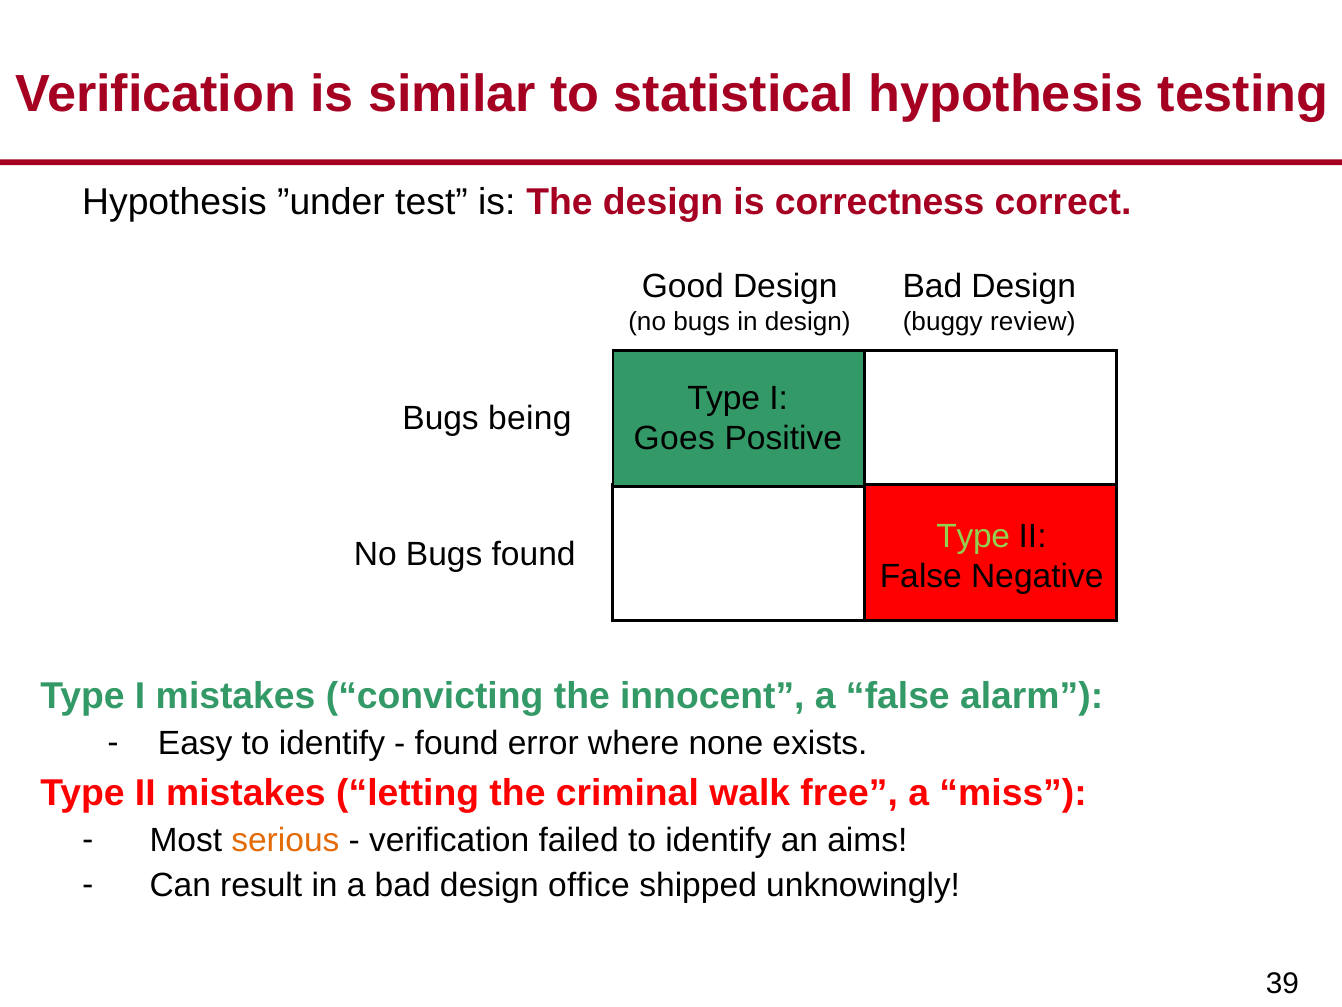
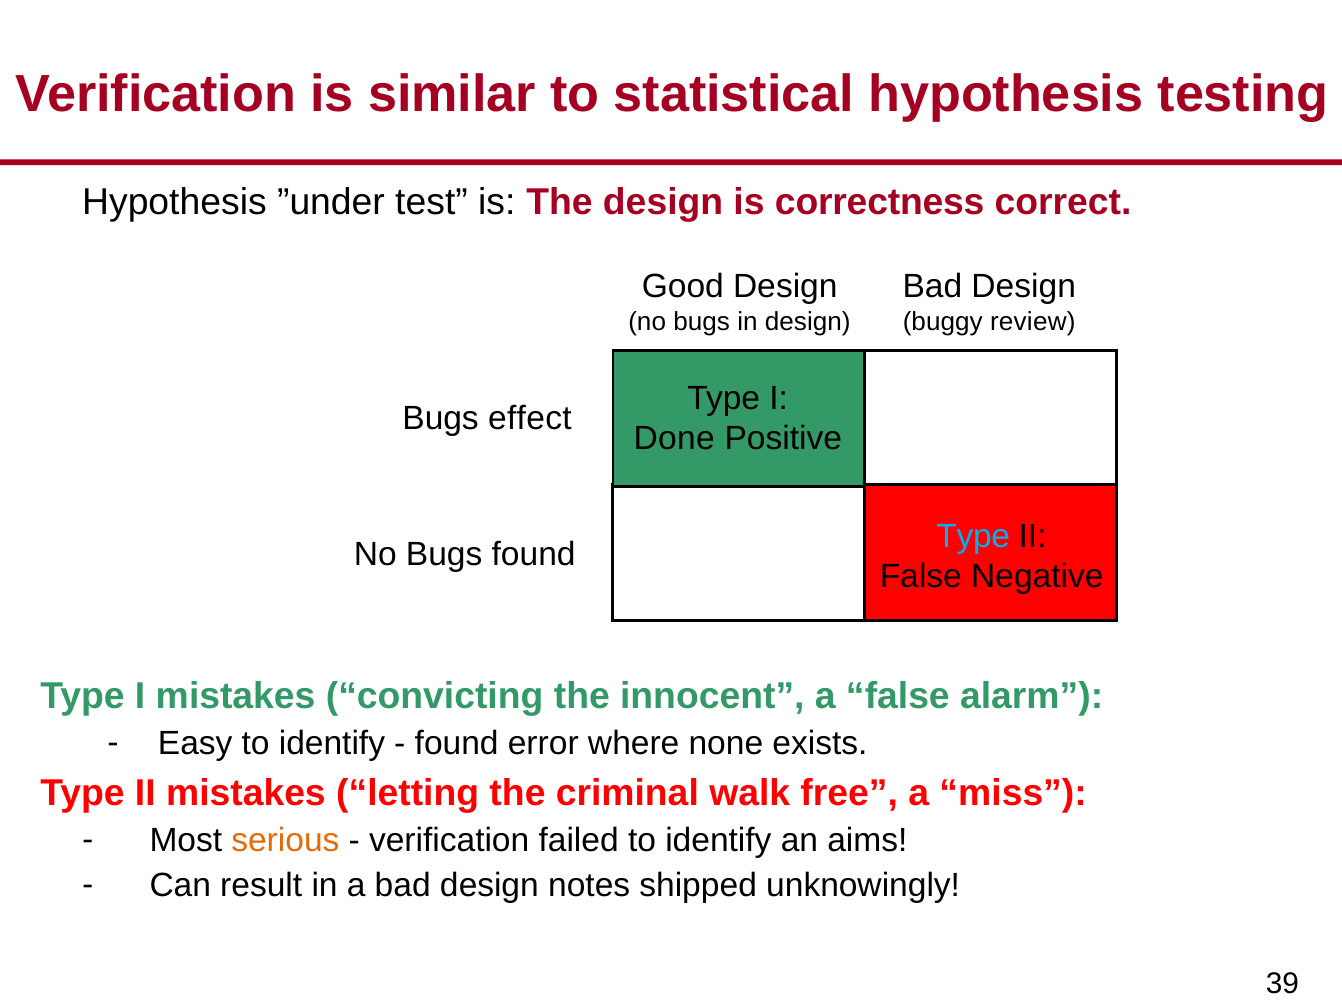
being: being -> effect (530, 419)
Goes: Goes -> Done (674, 438)
Type colour: light green -> light blue (973, 536)
office: office -> notes (589, 885)
